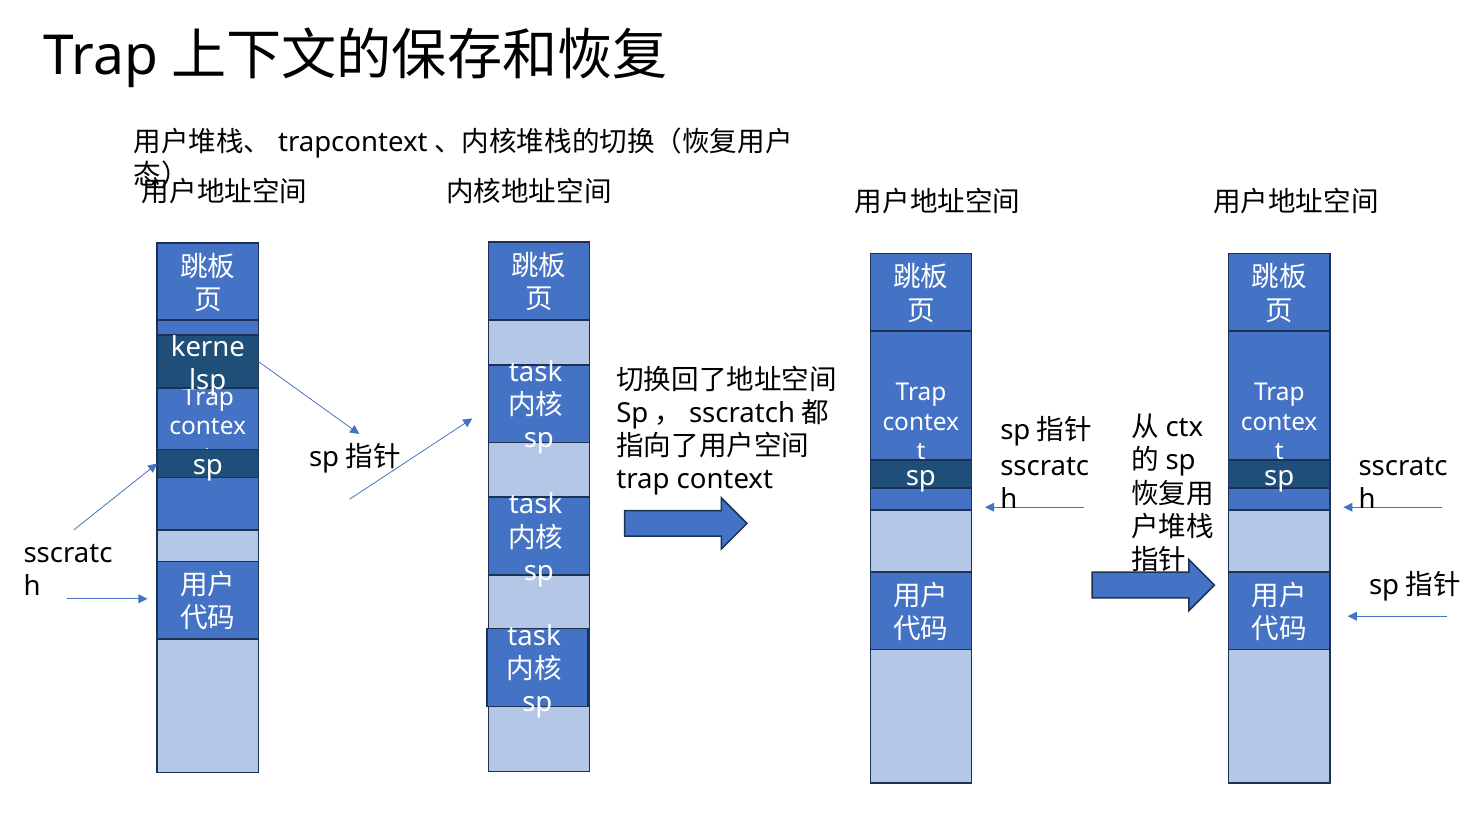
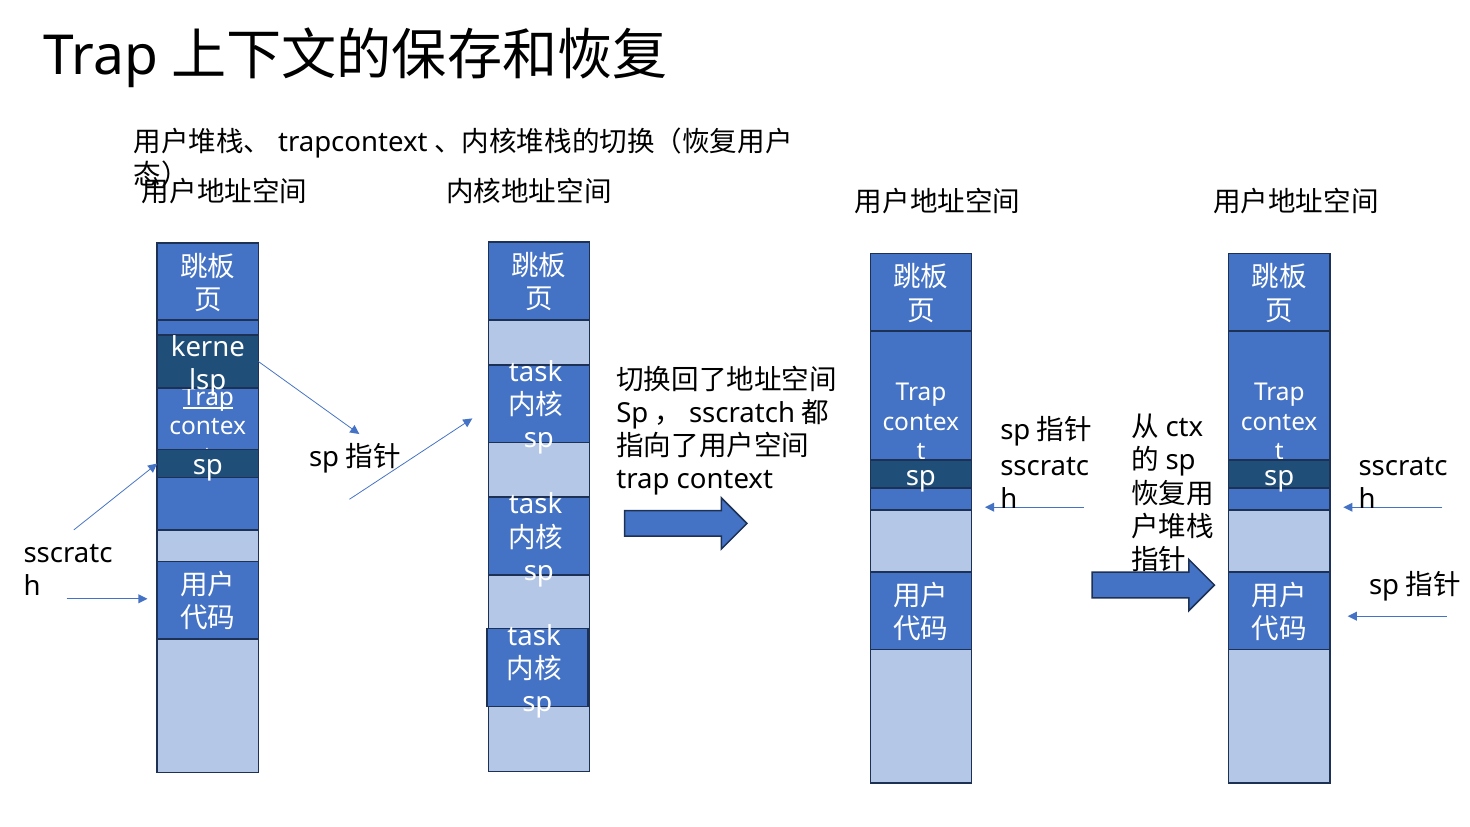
Trap underline: none -> present (208, 397)
